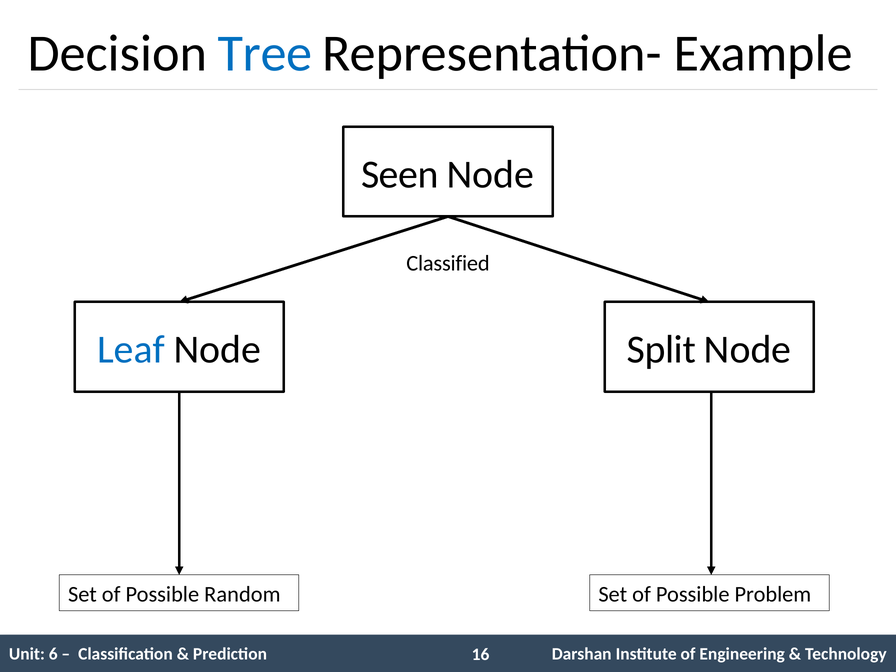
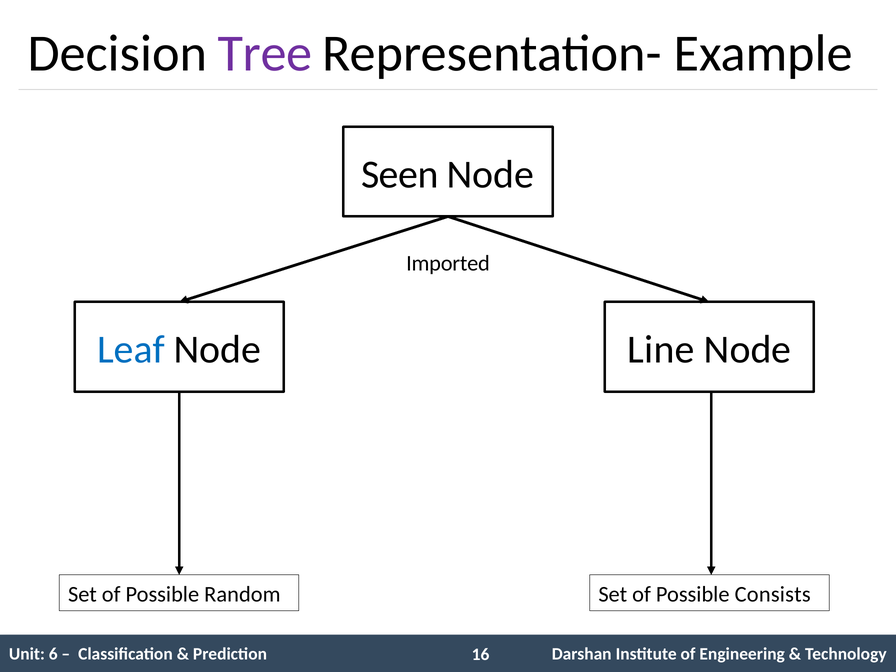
Tree colour: blue -> purple (265, 54)
Classified: Classified -> Imported (448, 263)
Split: Split -> Line (661, 350)
Problem: Problem -> Consists (773, 594)
